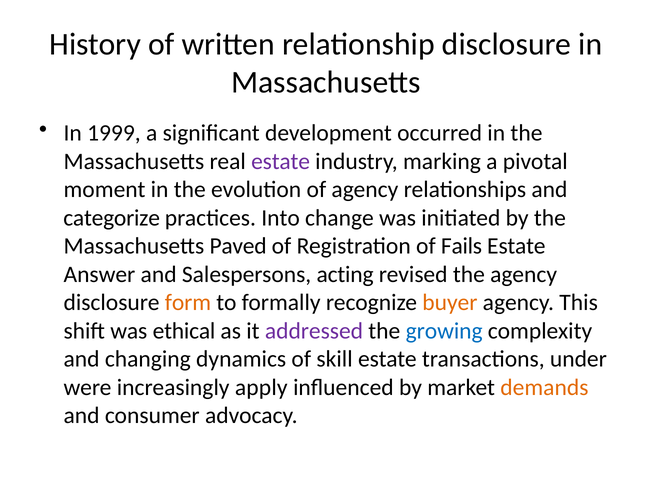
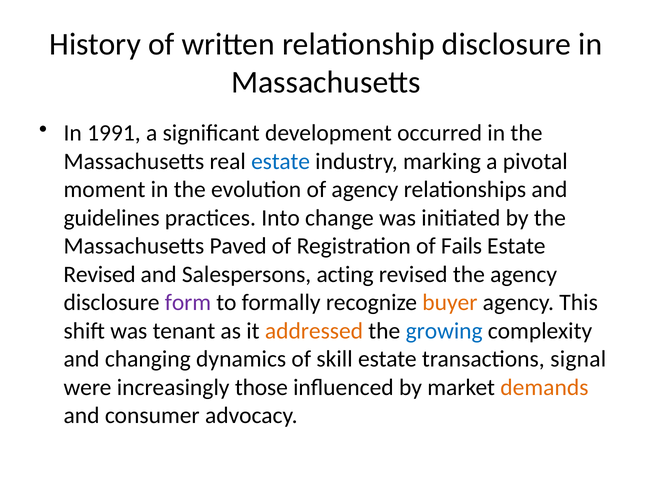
1999: 1999 -> 1991 (114, 133)
estate colour: purple -> blue (281, 161)
categorize: categorize -> guidelines (112, 218)
Answer: Answer -> Revised (100, 274)
form colour: orange -> purple (188, 303)
ethical: ethical -> tenant (184, 331)
addressed colour: purple -> orange (314, 331)
under: under -> signal (578, 359)
apply: apply -> those (261, 387)
